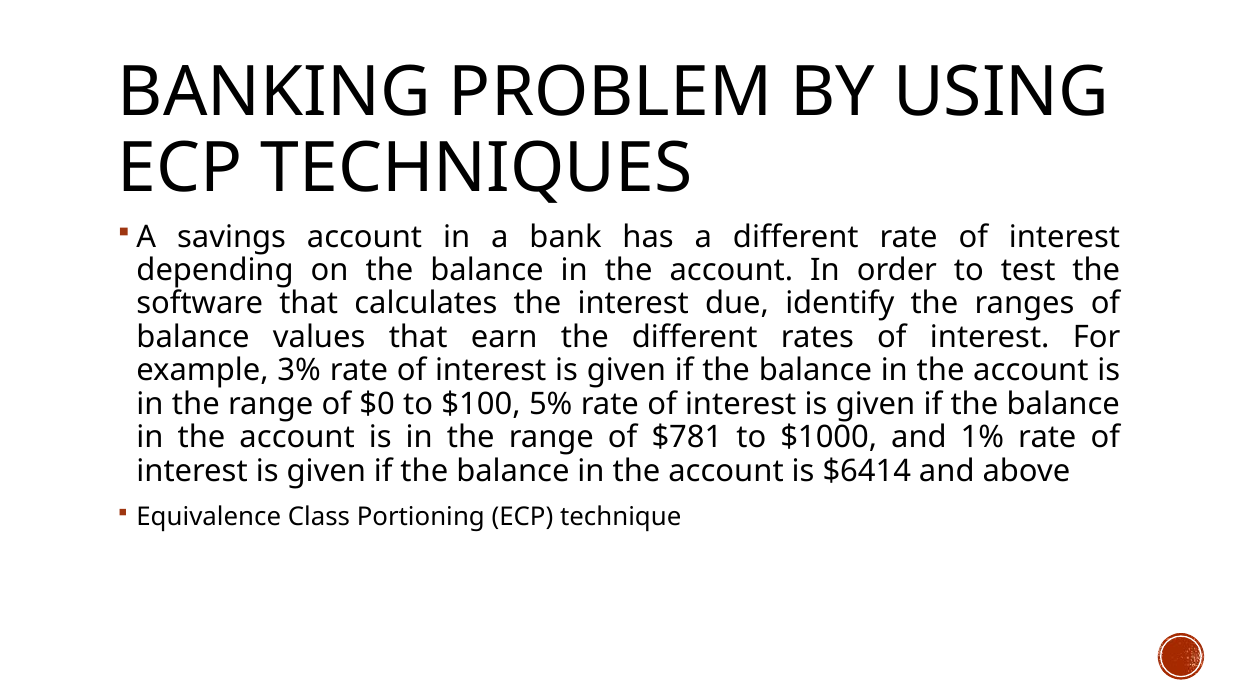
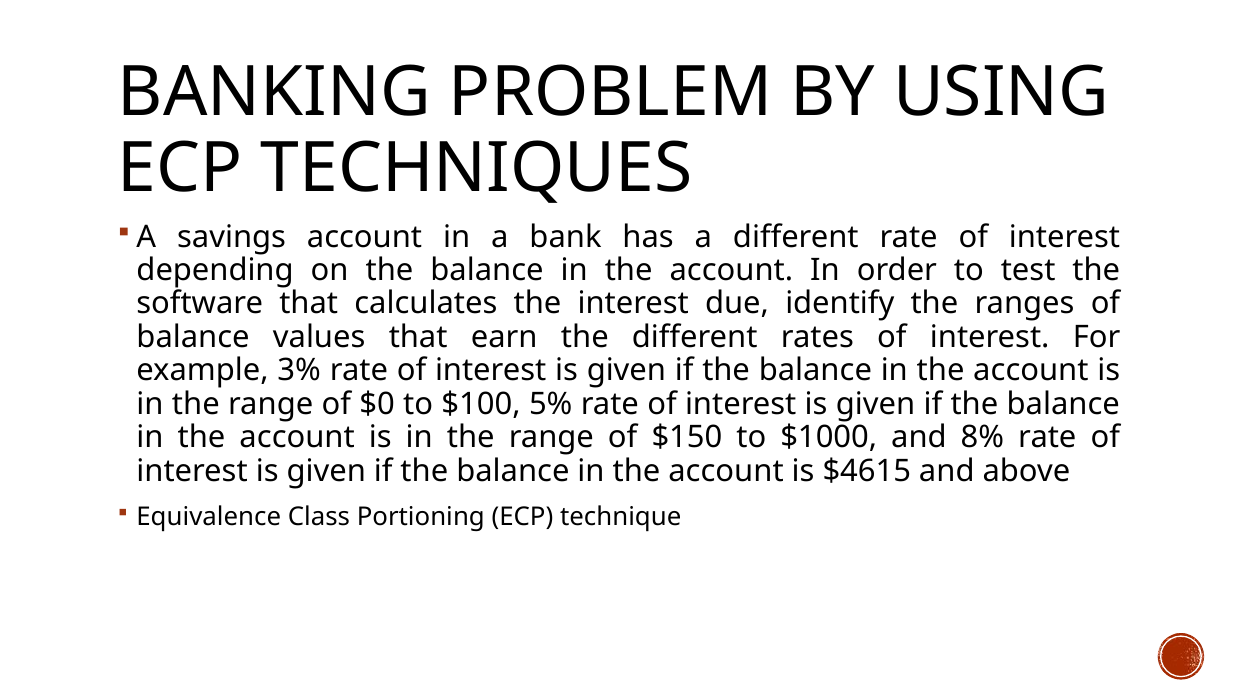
$781: $781 -> $150 (687, 437)
1%: 1% -> 8% (982, 437)
$6414: $6414 -> $4615 (867, 470)
